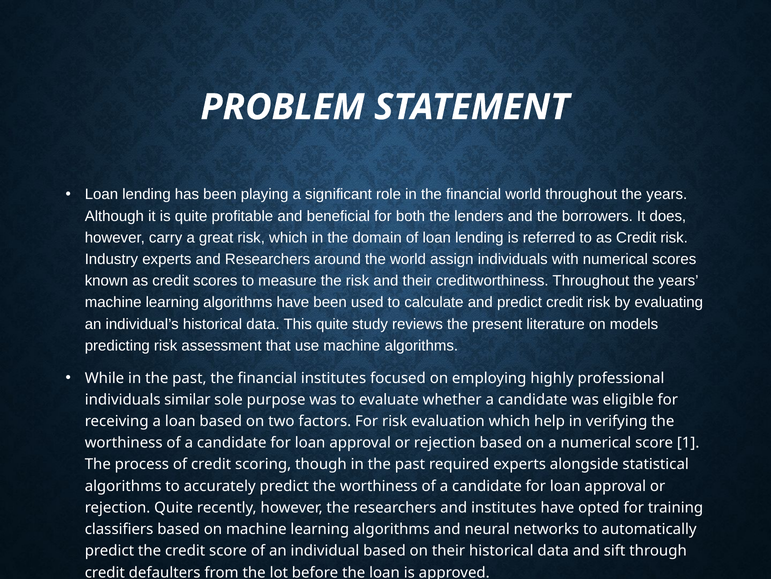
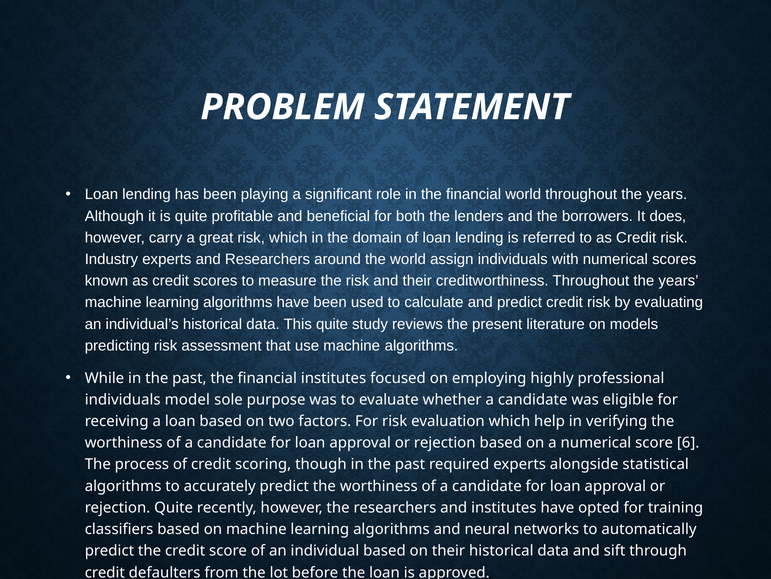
similar: similar -> model (187, 399)
1: 1 -> 6 (688, 442)
